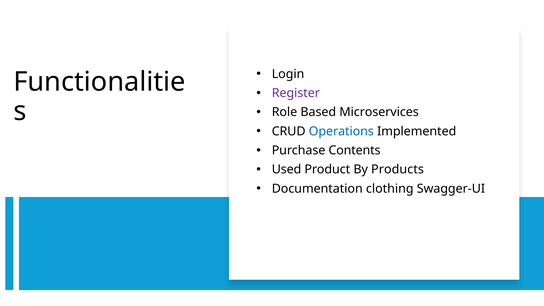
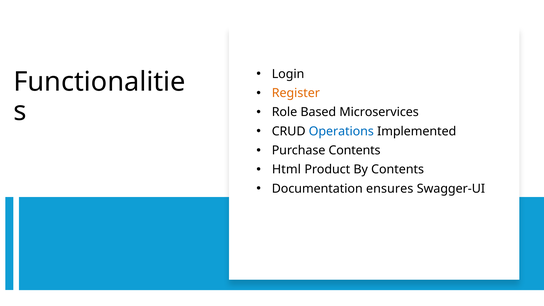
Register colour: purple -> orange (296, 93)
Used: Used -> Html (286, 170)
By Products: Products -> Contents (398, 170)
clothing: clothing -> ensures (390, 189)
